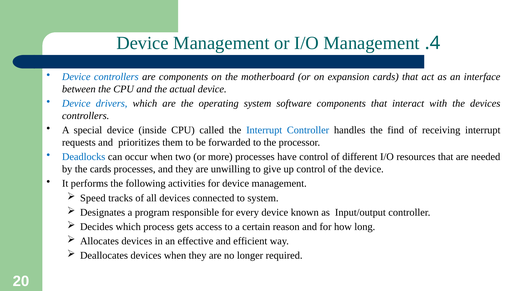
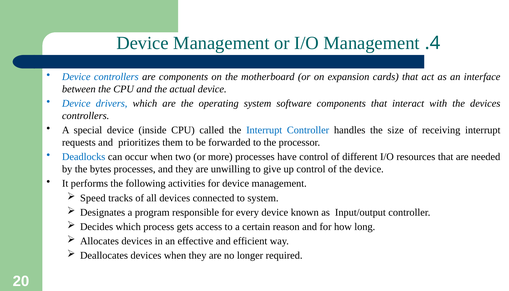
find: find -> size (396, 130)
the cards: cards -> bytes (101, 169)
